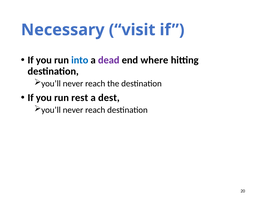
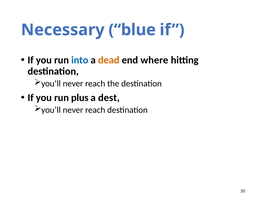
visit: visit -> blue (132, 30)
dead colour: purple -> orange (109, 60)
rest: rest -> plus (80, 97)
